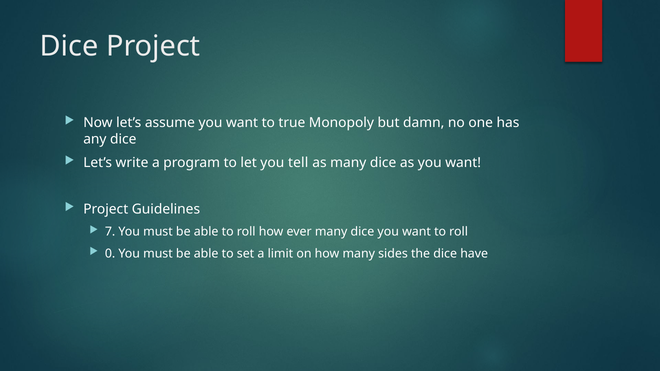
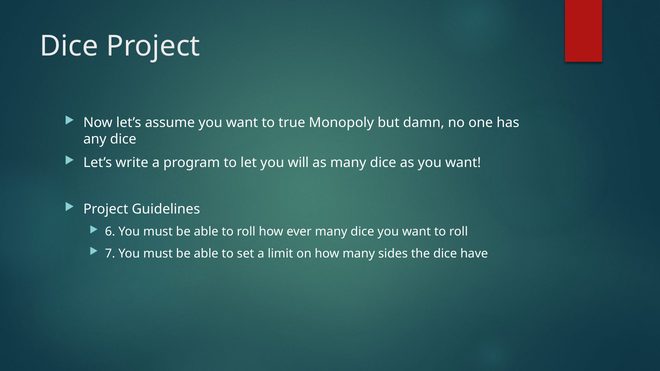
tell: tell -> will (298, 163)
7: 7 -> 6 (110, 232)
0: 0 -> 7 (110, 254)
